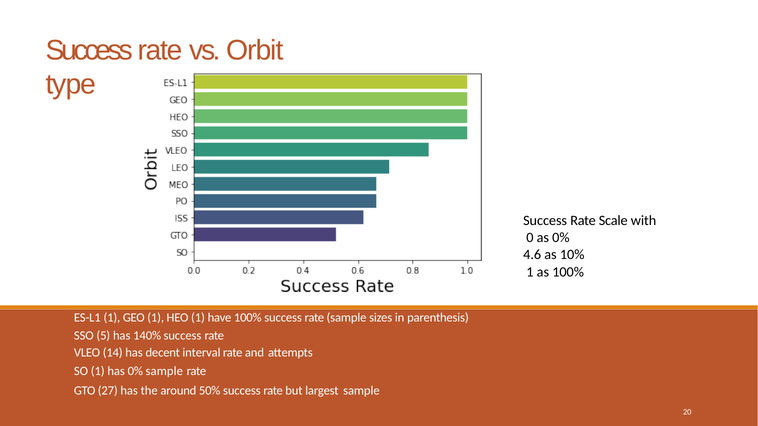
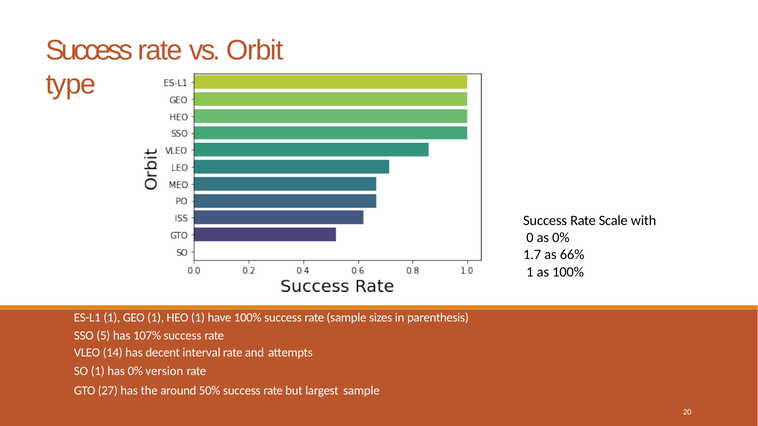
4.6: 4.6 -> 1.7 (532, 255)
10%: 10% -> 66% (572, 255)
140%: 140% -> 107% (147, 336)
0% sample: sample -> version (164, 371)
